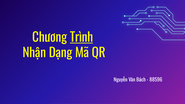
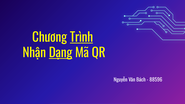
Dạng underline: none -> present (61, 53)
